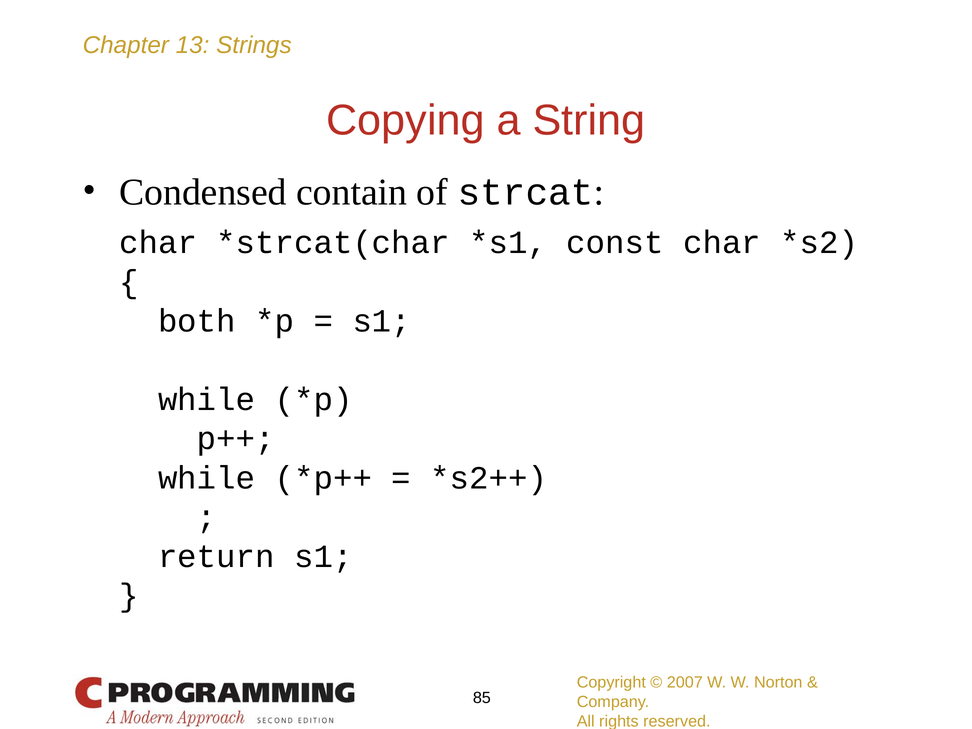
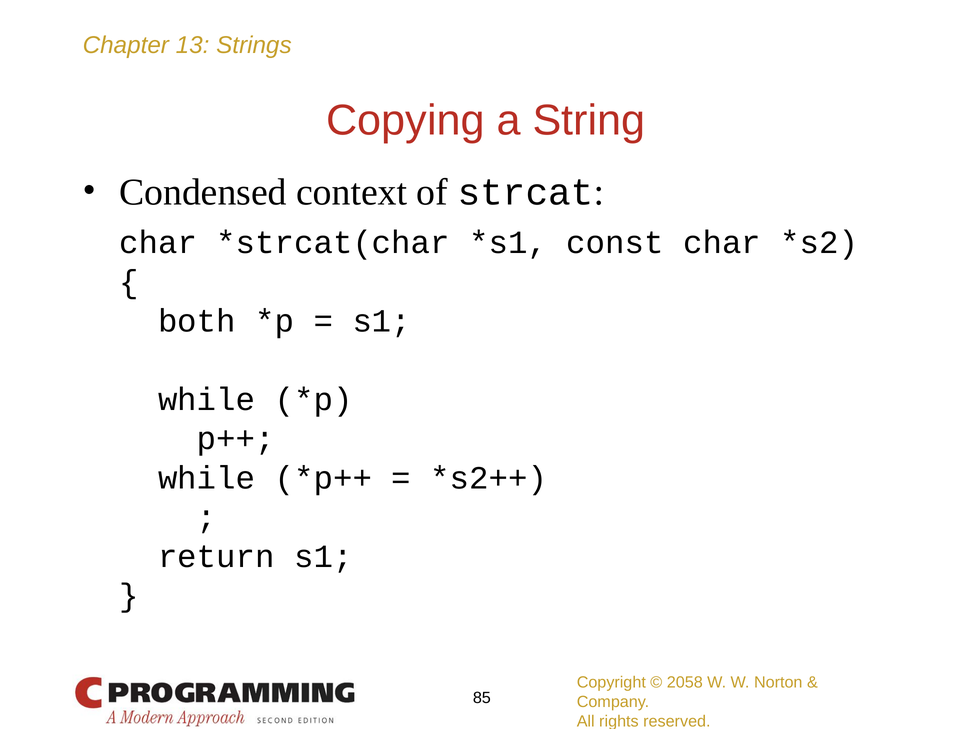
contain: contain -> context (352, 192)
2007: 2007 -> 2058 (685, 682)
